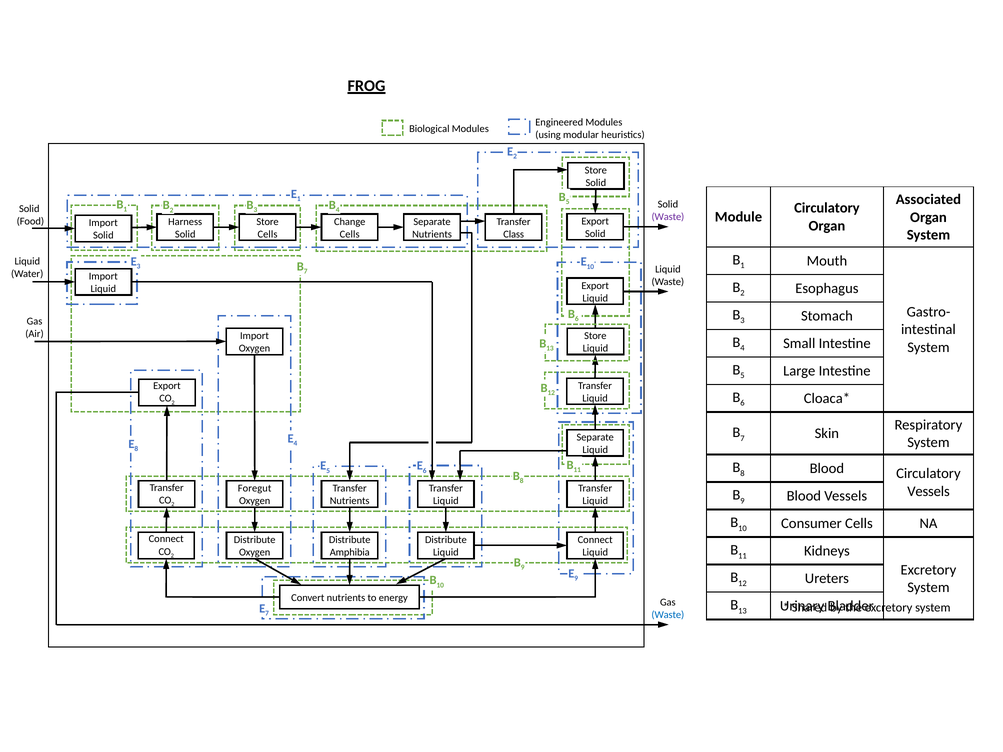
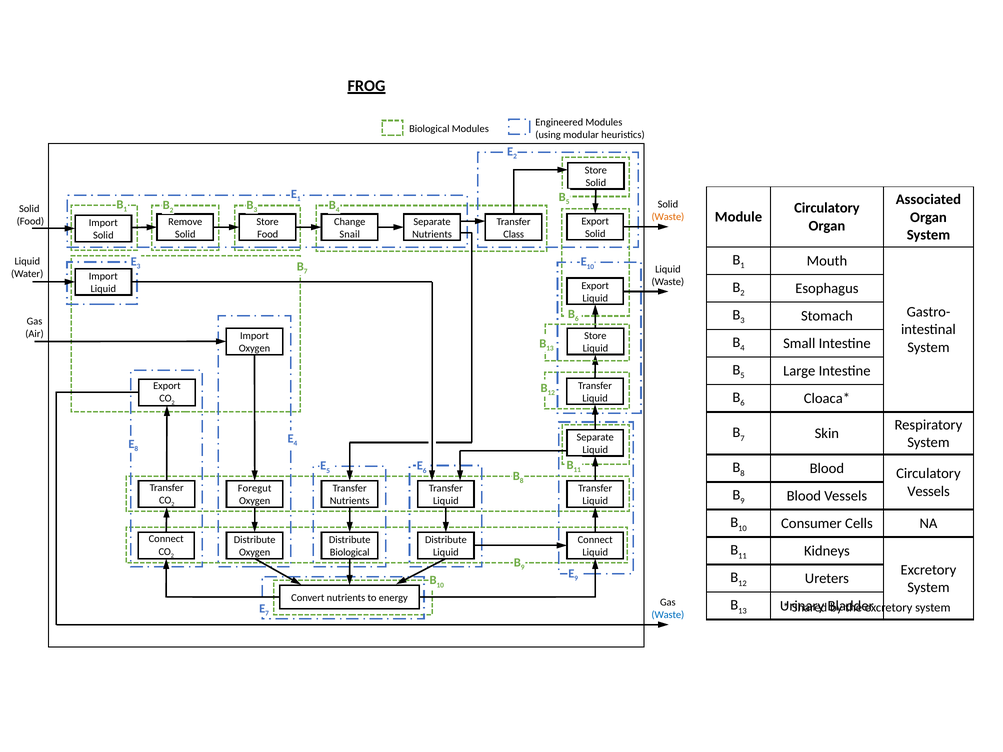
Waste colour: purple -> orange (668, 217)
Harness: Harness -> Remove (185, 222)
Cells: Cells -> Food (268, 234)
Cells: Cells -> Snail (350, 234)
Amphibia: Amphibia -> Biological (350, 553)
